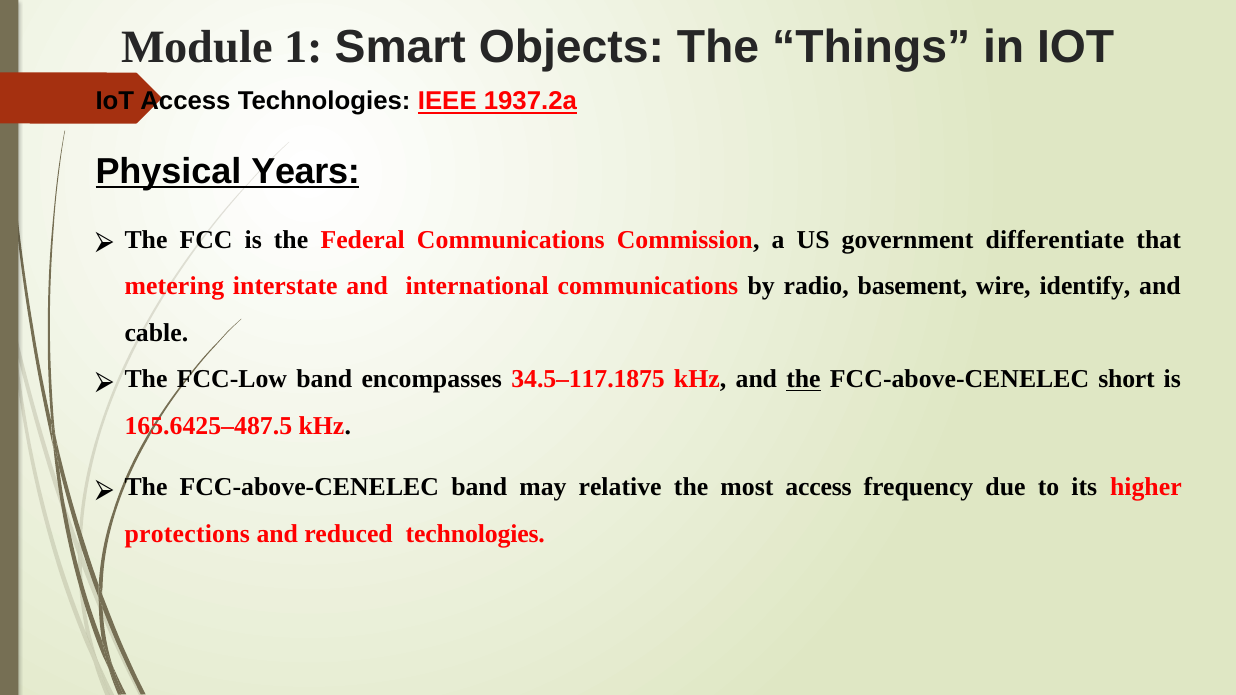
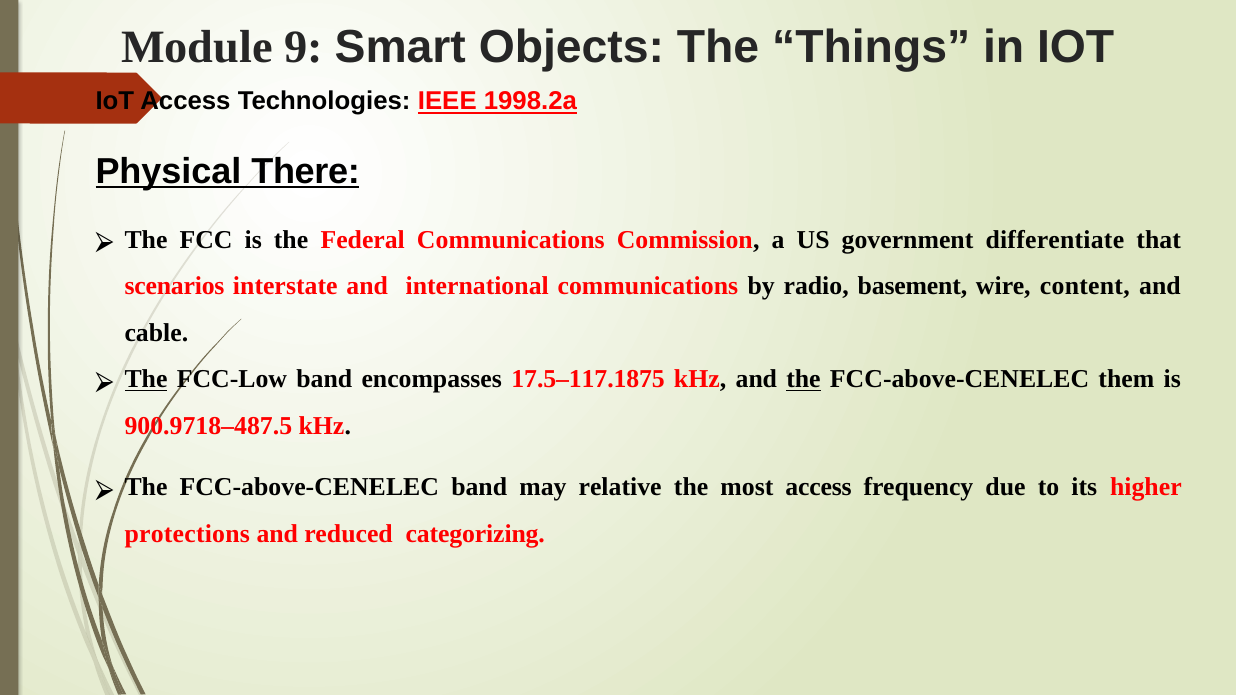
1: 1 -> 9 (304, 47)
1937.2a: 1937.2a -> 1998.2a (530, 102)
Years: Years -> There (306, 171)
metering: metering -> scenarios (175, 287)
identify: identify -> content (1085, 287)
The underline: none -> present (146, 379)
34.5–117.1875: 34.5–117.1875 -> 17.5–117.1875 (588, 379)
short: short -> them (1126, 379)
165.6425–487.5: 165.6425–487.5 -> 900.9718–487.5 (208, 426)
reduced technologies: technologies -> categorizing (475, 534)
